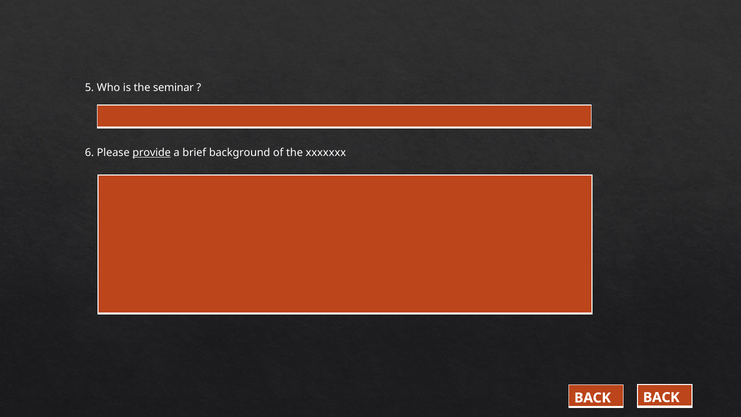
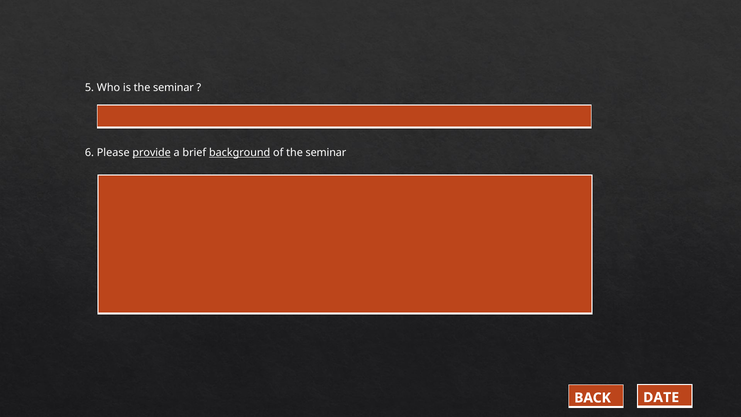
background underline: none -> present (240, 153)
of the xxxxxxx: xxxxxxx -> seminar (326, 153)
BACK BACK: BACK -> DATE (661, 397)
